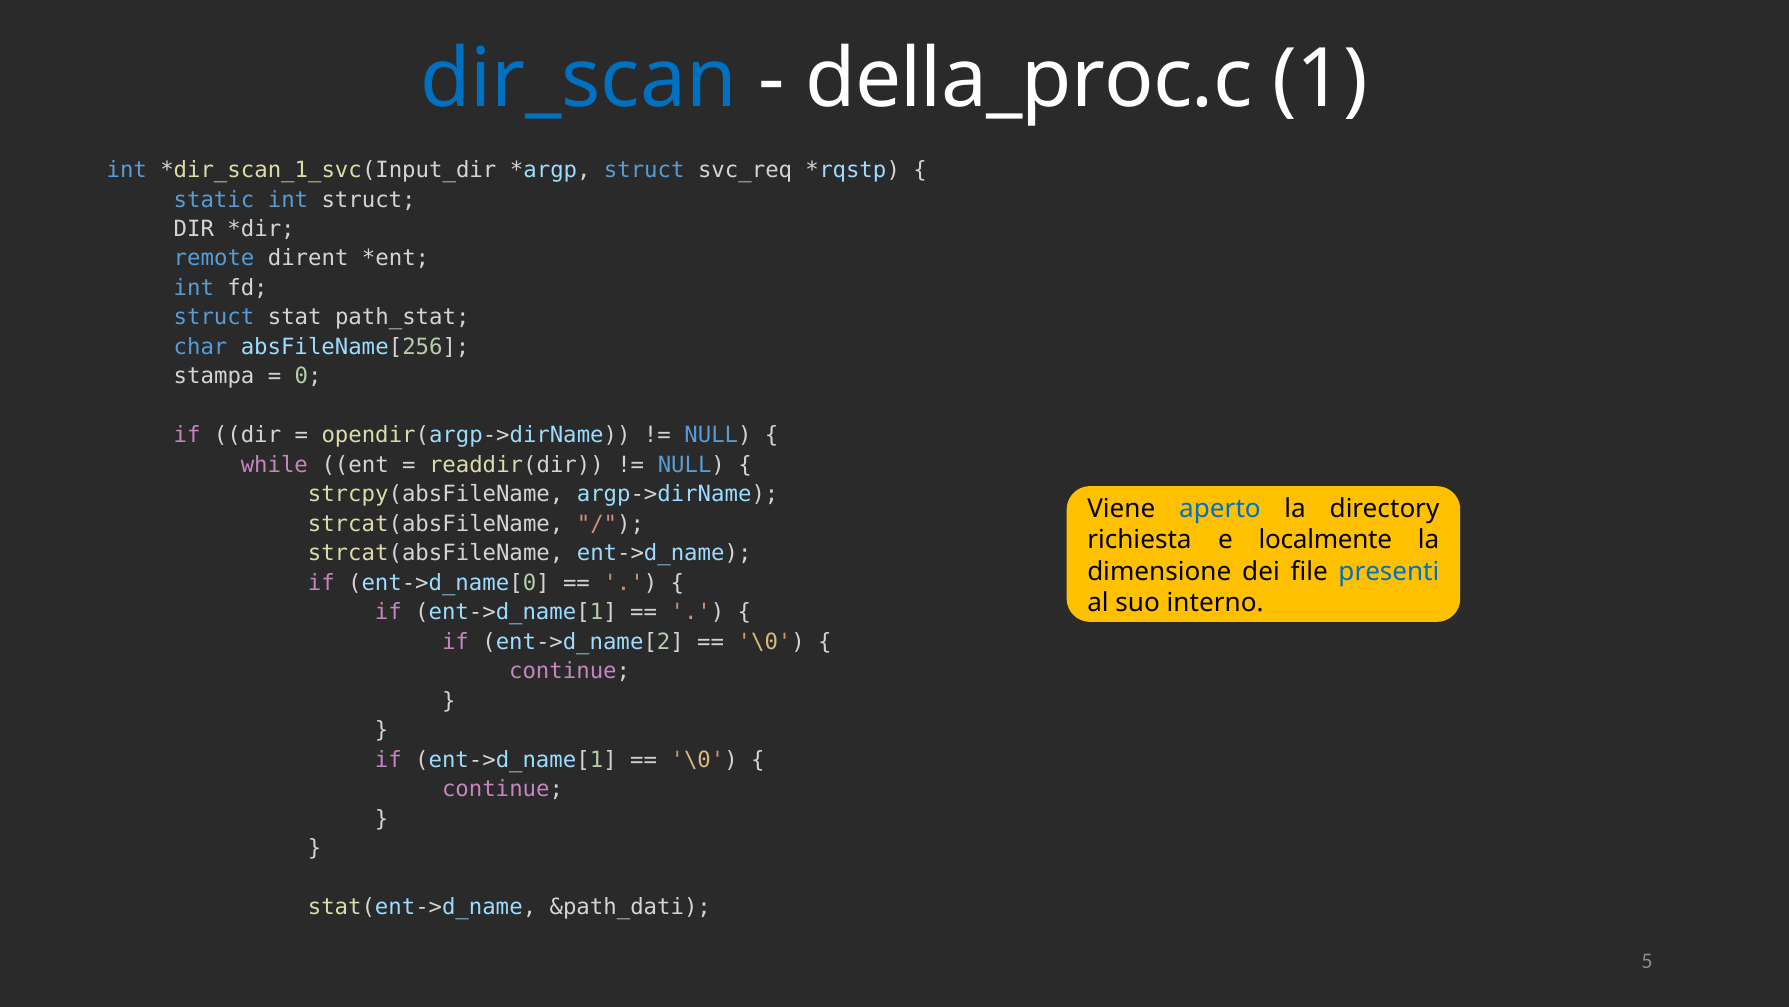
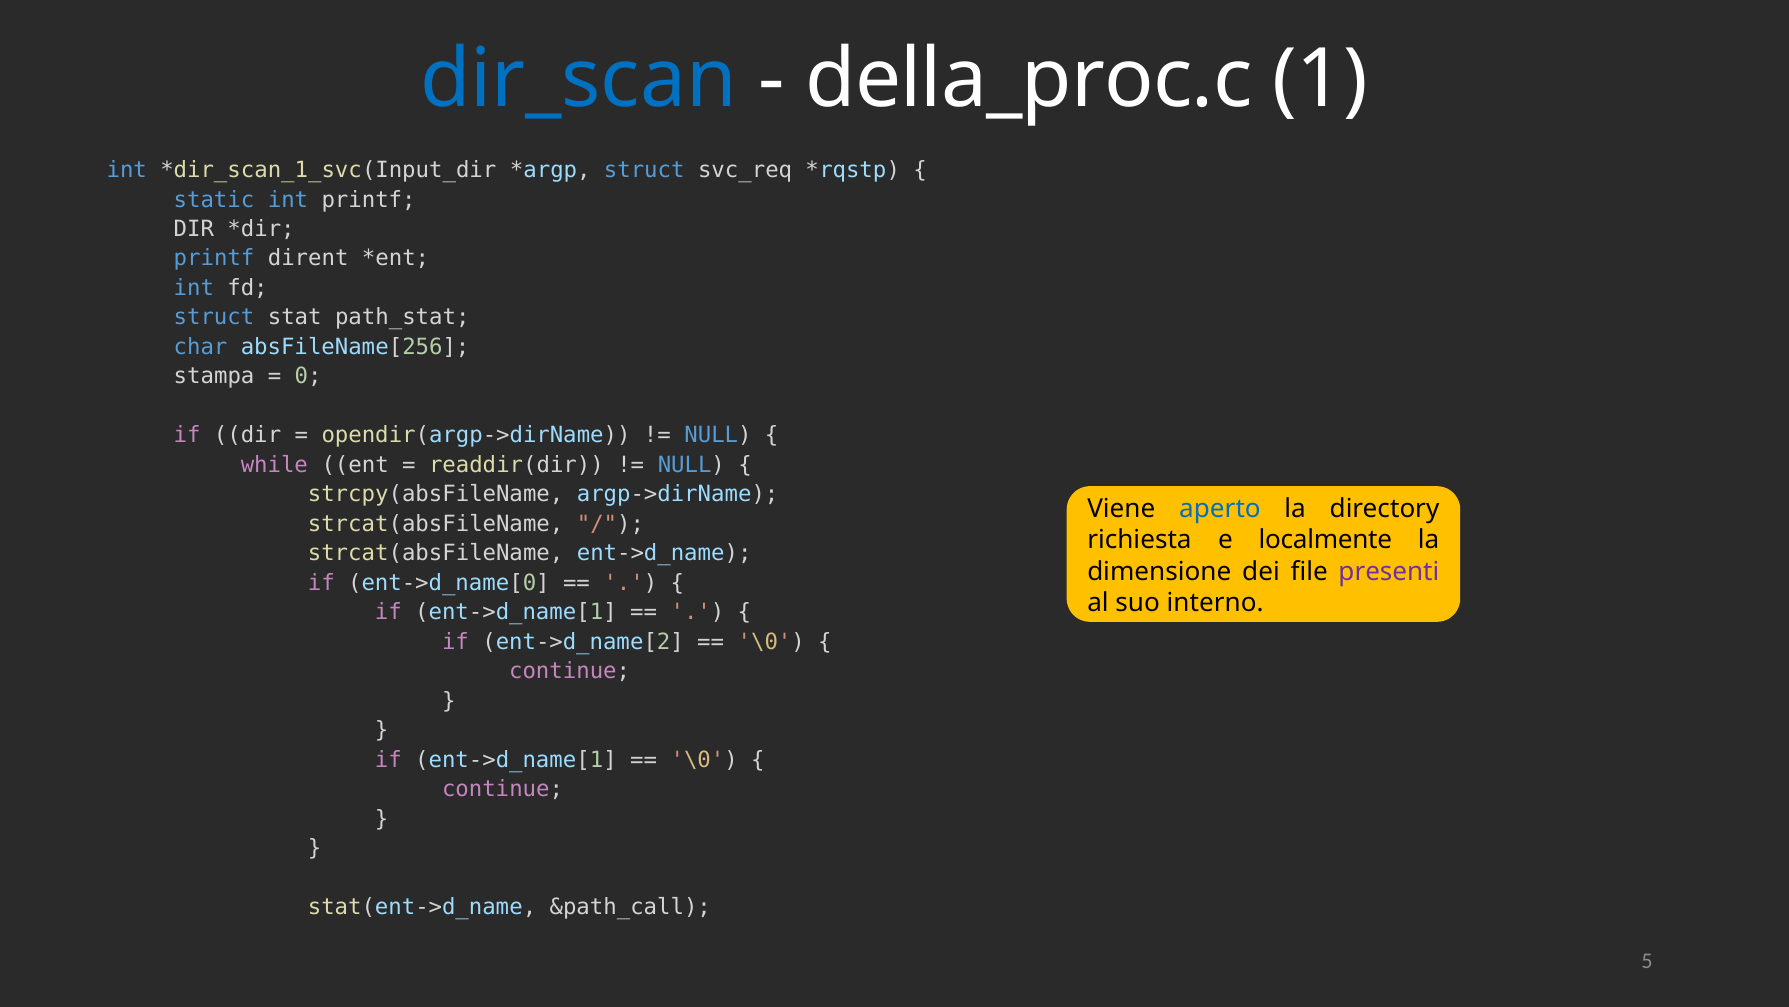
int struct: struct -> printf (369, 199)
remote: remote -> printf (214, 258)
presenti colour: blue -> purple (1389, 571)
&path_dati: &path_dati -> &path_call (630, 907)
